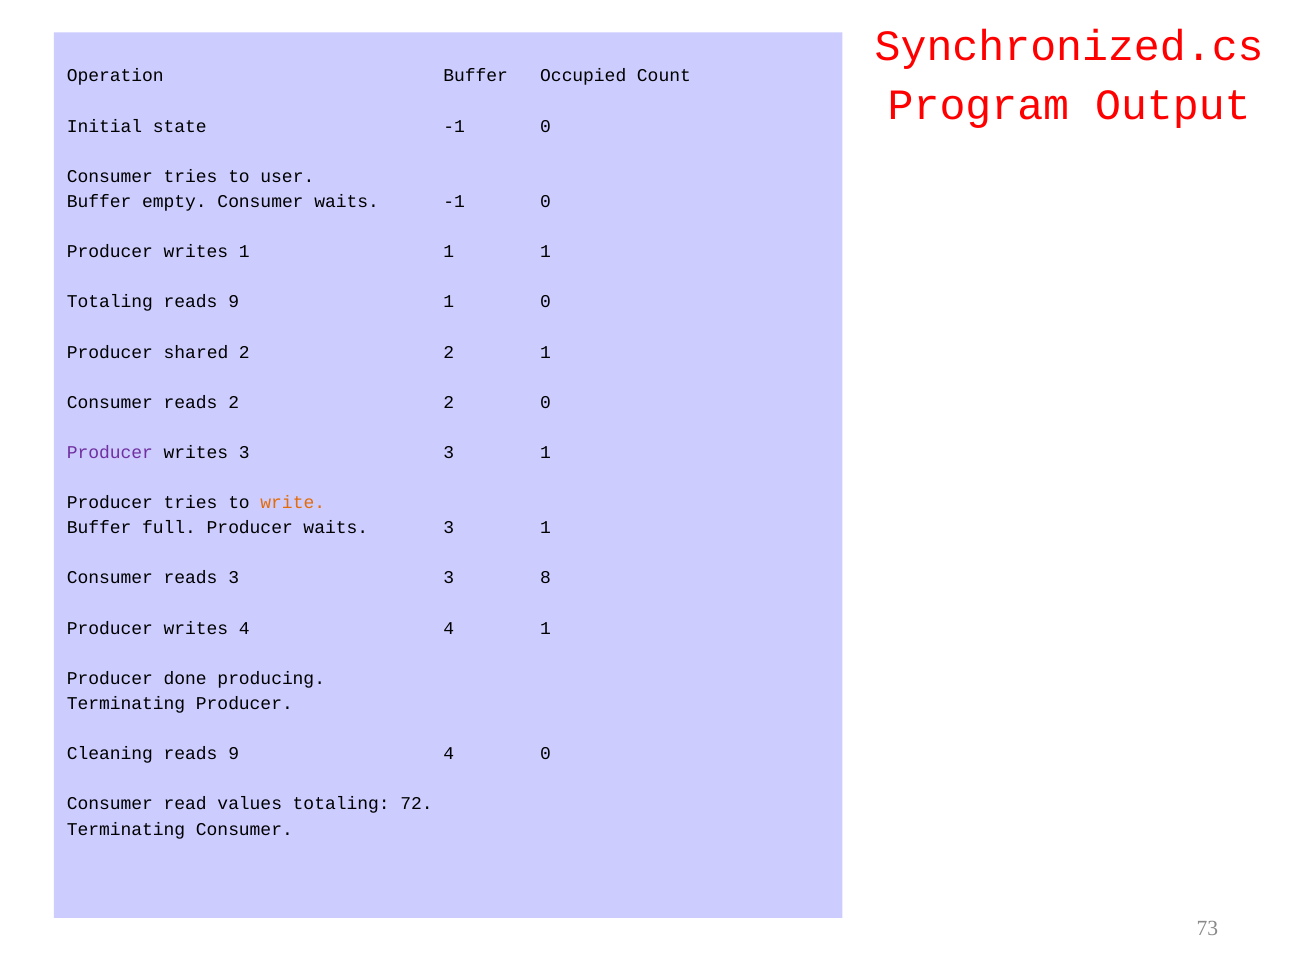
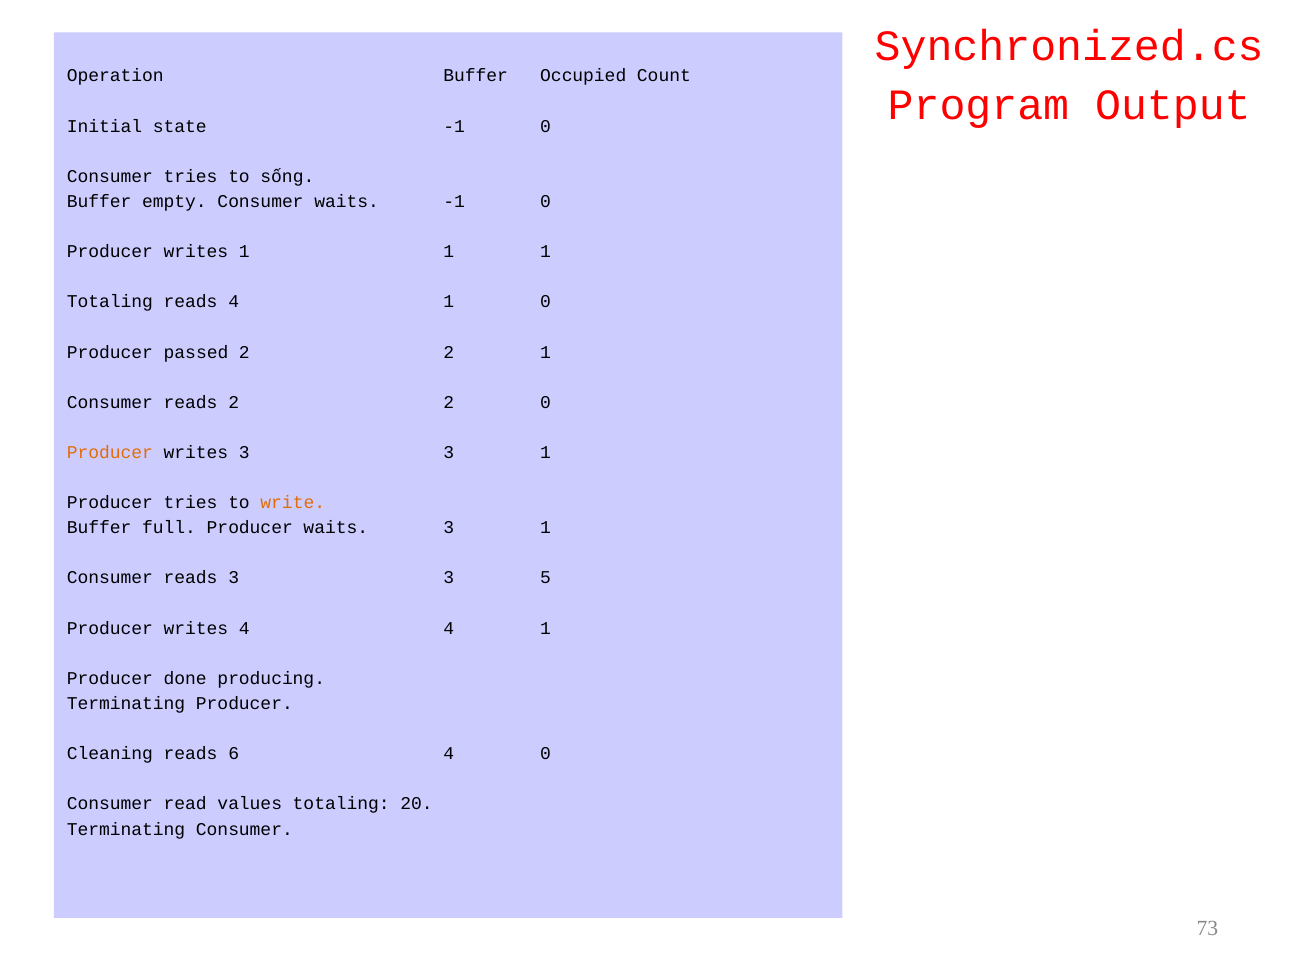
user: user -> sống (287, 176)
9: 9 -> 4 (234, 302)
shared: shared -> passed (196, 352)
Producer colour: purple -> orange (110, 453)
8: 8 -> 5 (546, 578)
9: 9 -> 6 (234, 754)
72: 72 -> 20 (417, 804)
